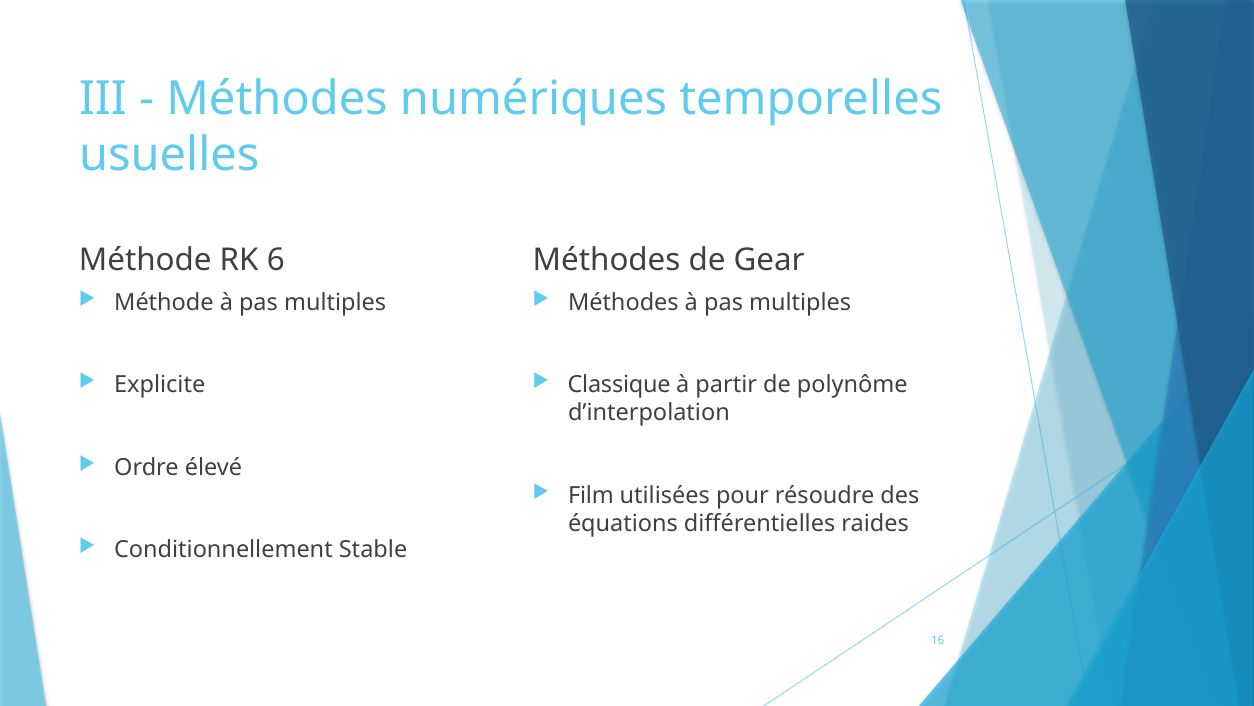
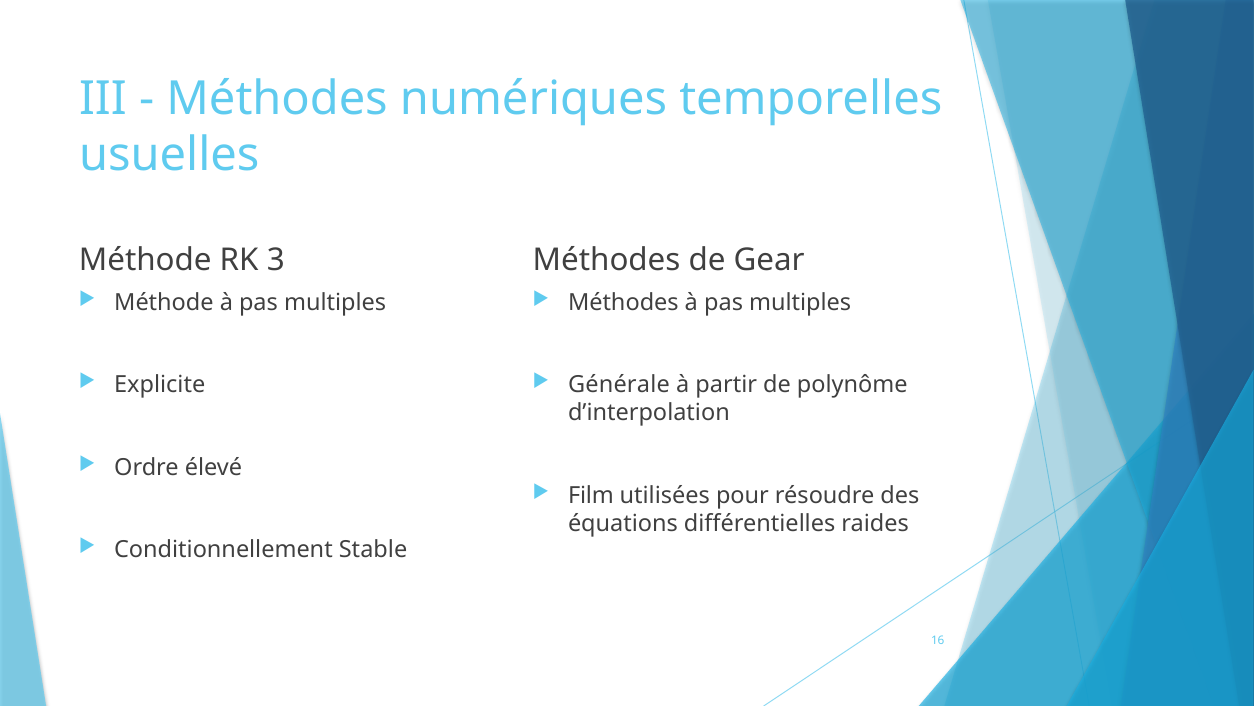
6: 6 -> 3 (276, 260)
Classique: Classique -> Générale (619, 385)
